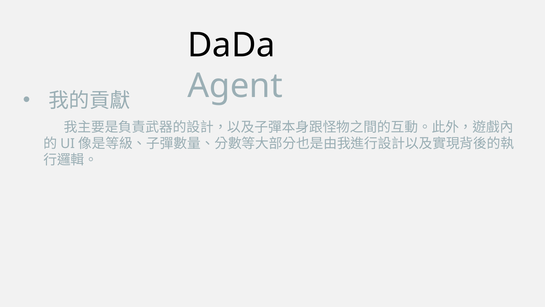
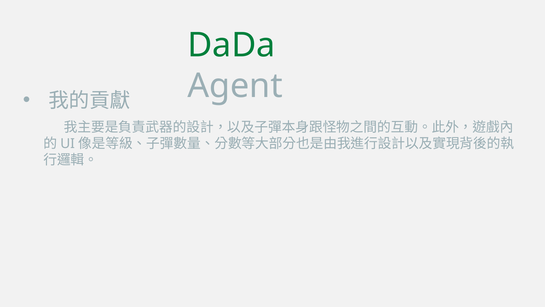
DaDa colour: black -> green (231, 45)
